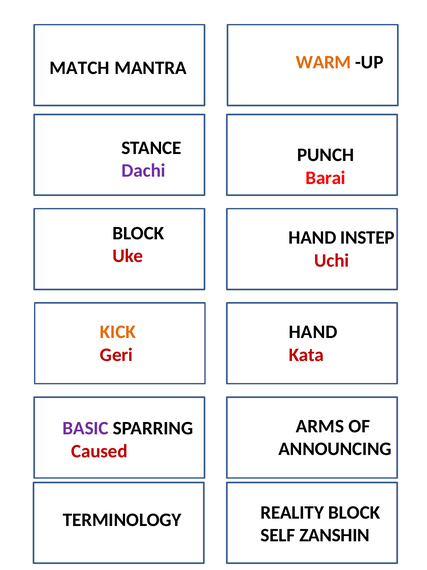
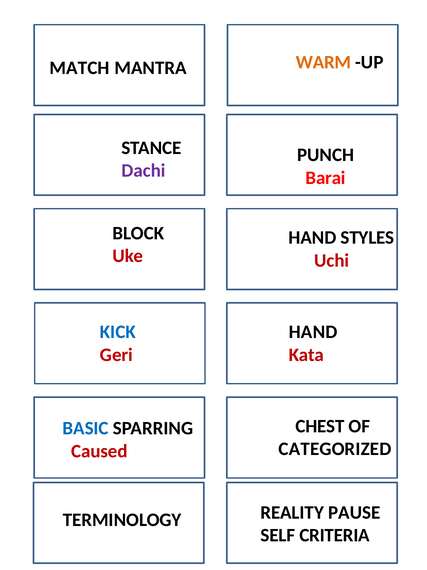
INSTEP: INSTEP -> STYLES (367, 237)
KICK colour: orange -> blue (118, 332)
ARMS: ARMS -> CHEST (320, 426)
BASIC colour: purple -> blue (86, 428)
ANNOUNCING: ANNOUNCING -> CATEGORIZED (335, 448)
REALITY BLOCK: BLOCK -> PAUSE (354, 512)
ZANSHIN: ZANSHIN -> CRITERIA (335, 535)
